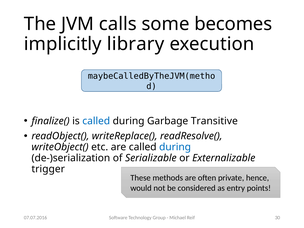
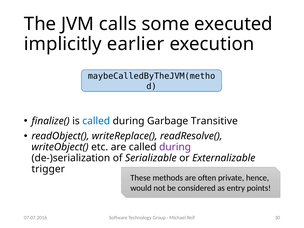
becomes: becomes -> executed (233, 24)
library: library -> earlier (136, 44)
during colour: blue -> purple (175, 147)
